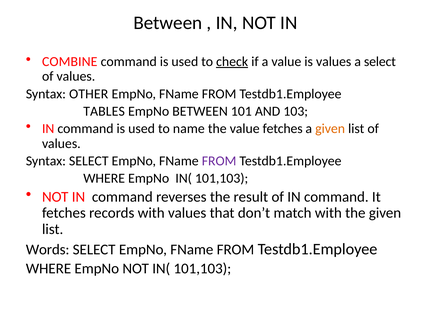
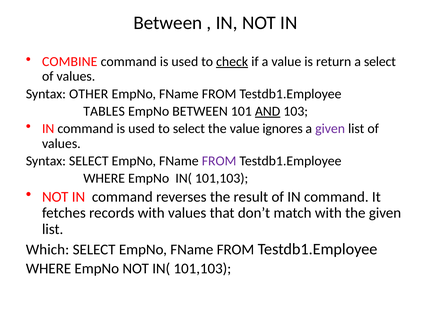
is values: values -> return (334, 62)
AND underline: none -> present (268, 111)
to name: name -> select (189, 129)
value fetches: fetches -> ignores (283, 129)
given colour: orange -> purple (330, 129)
Words: Words -> Which (48, 250)
